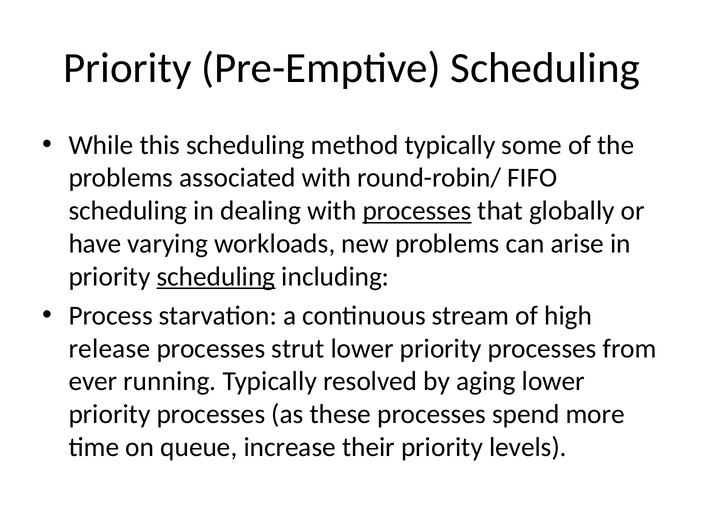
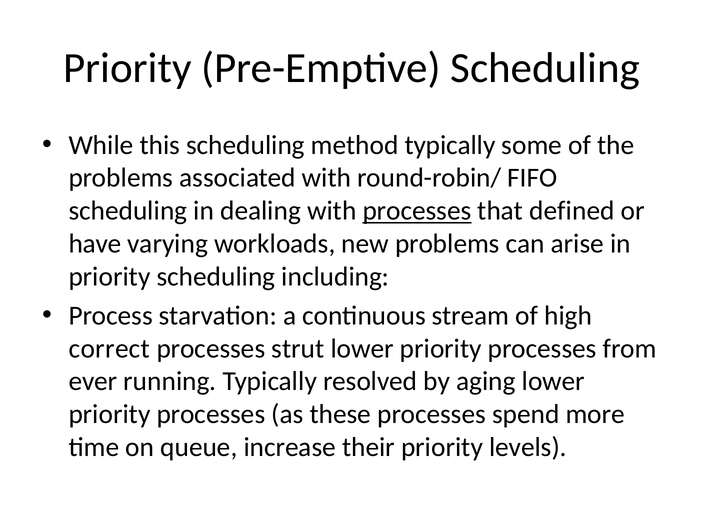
globally: globally -> defined (572, 211)
scheduling underline: present -> none (216, 277)
release: release -> correct (109, 349)
